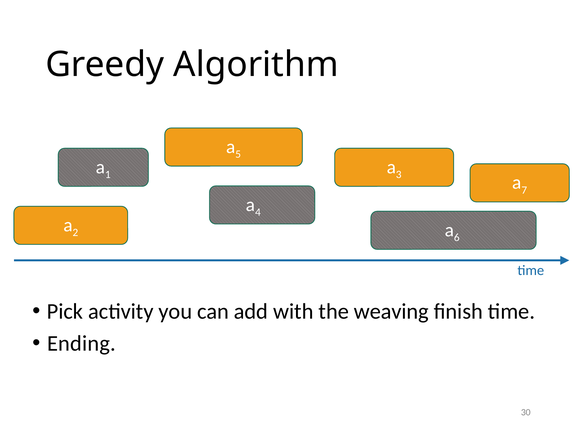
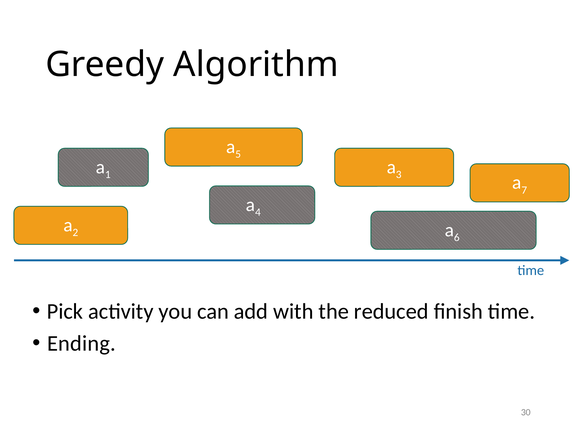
weaving: weaving -> reduced (391, 311)
